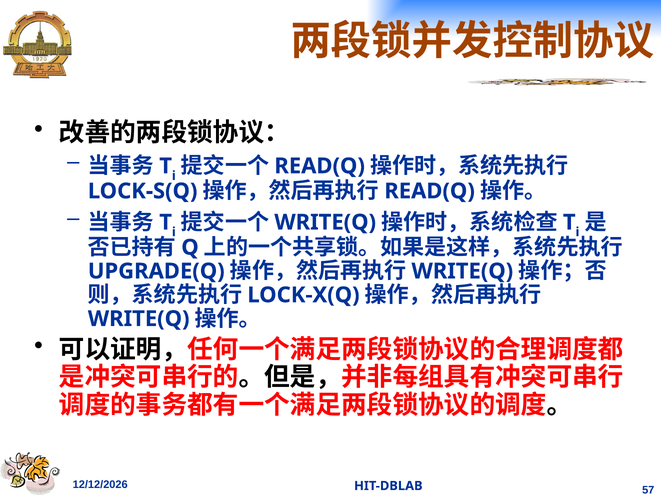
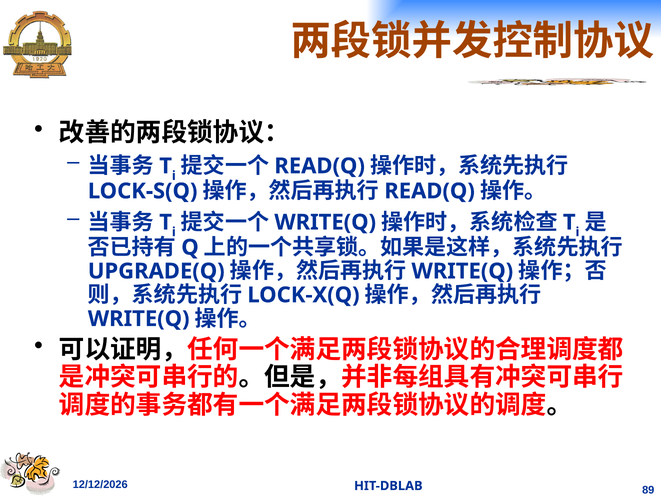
57: 57 -> 89 (648, 490)
